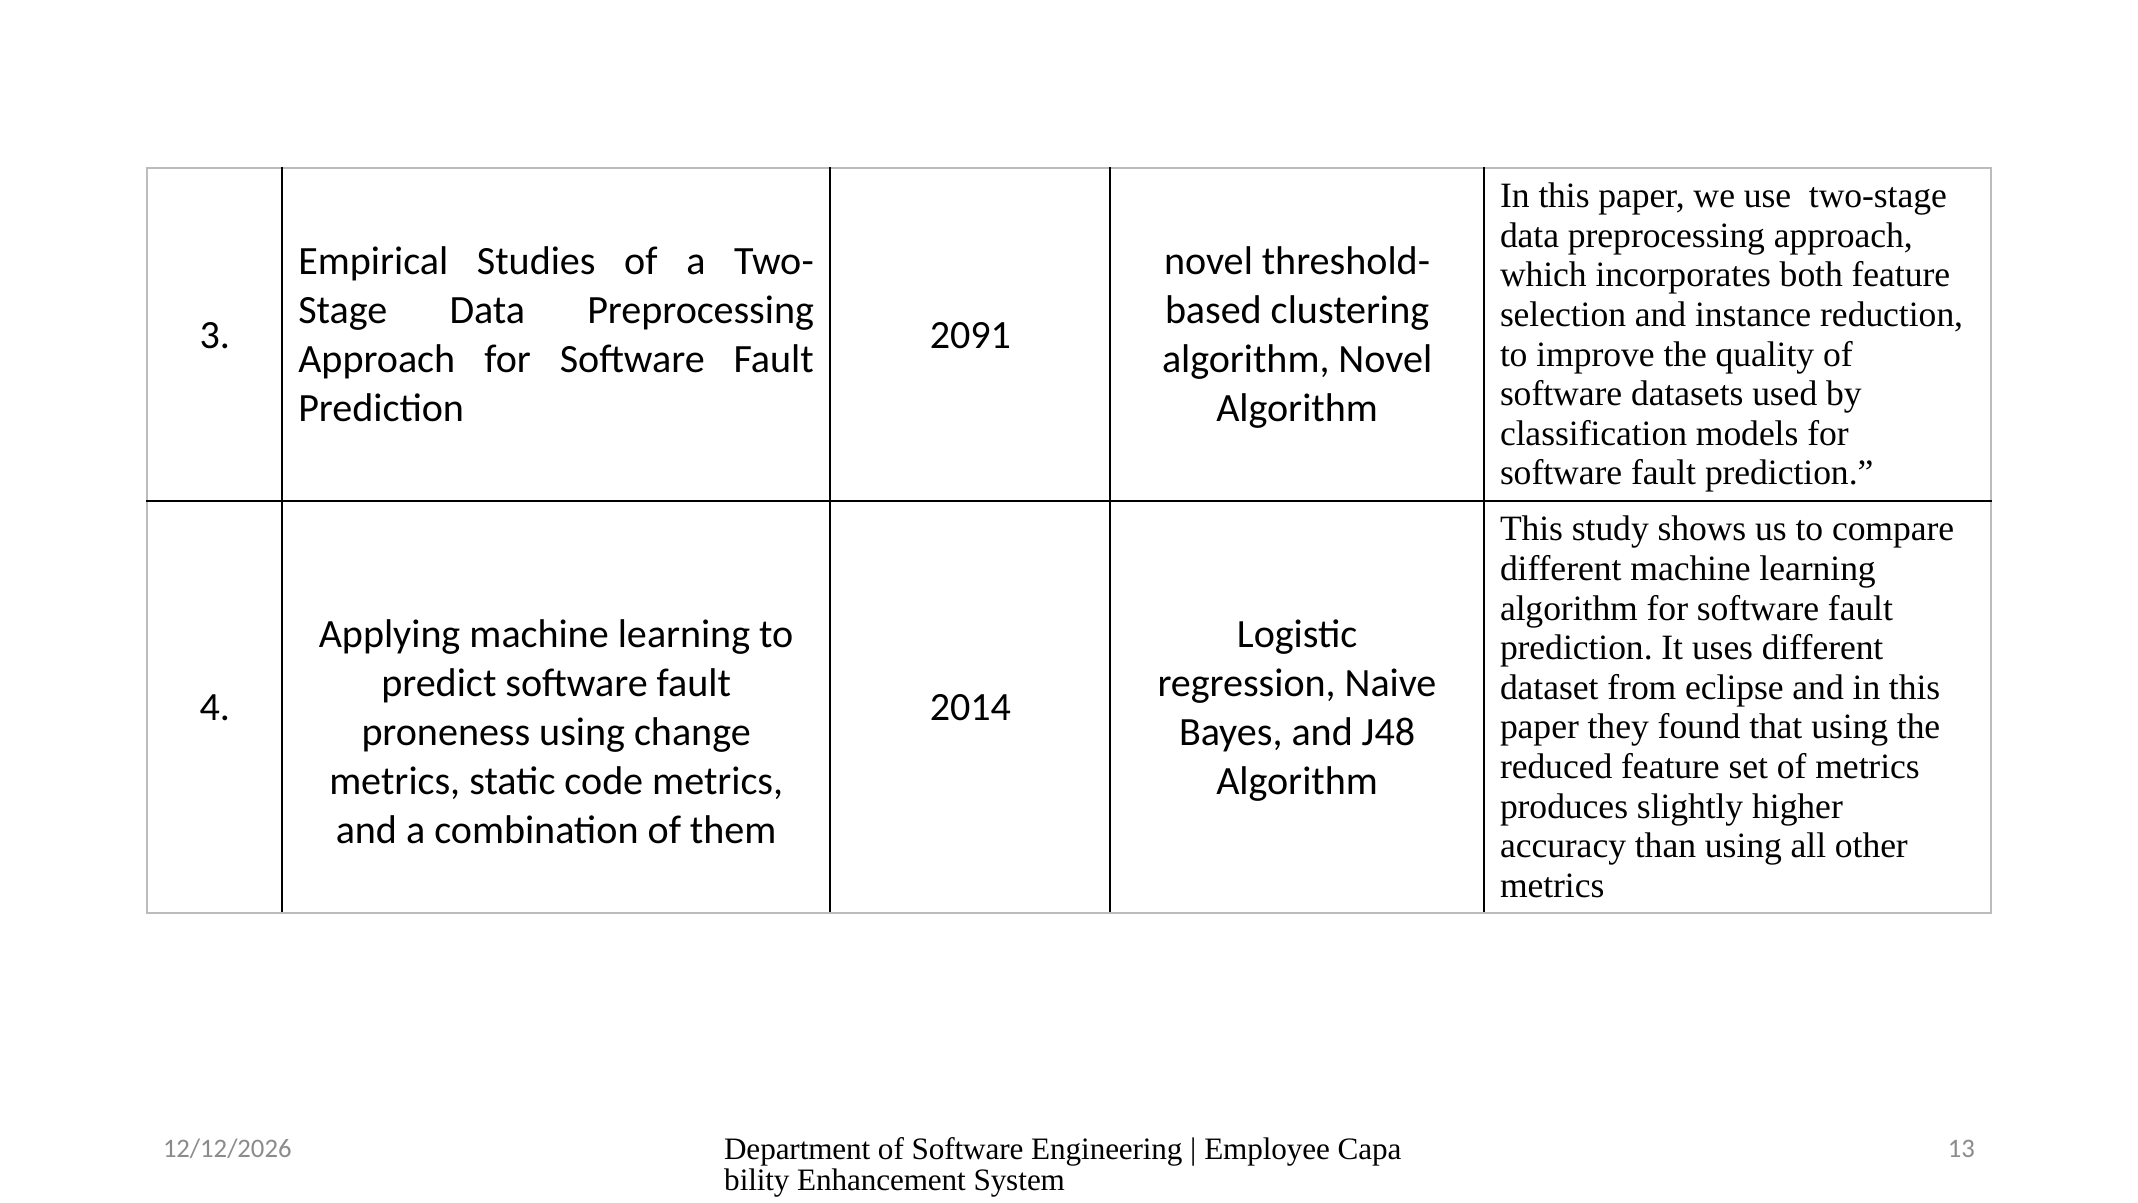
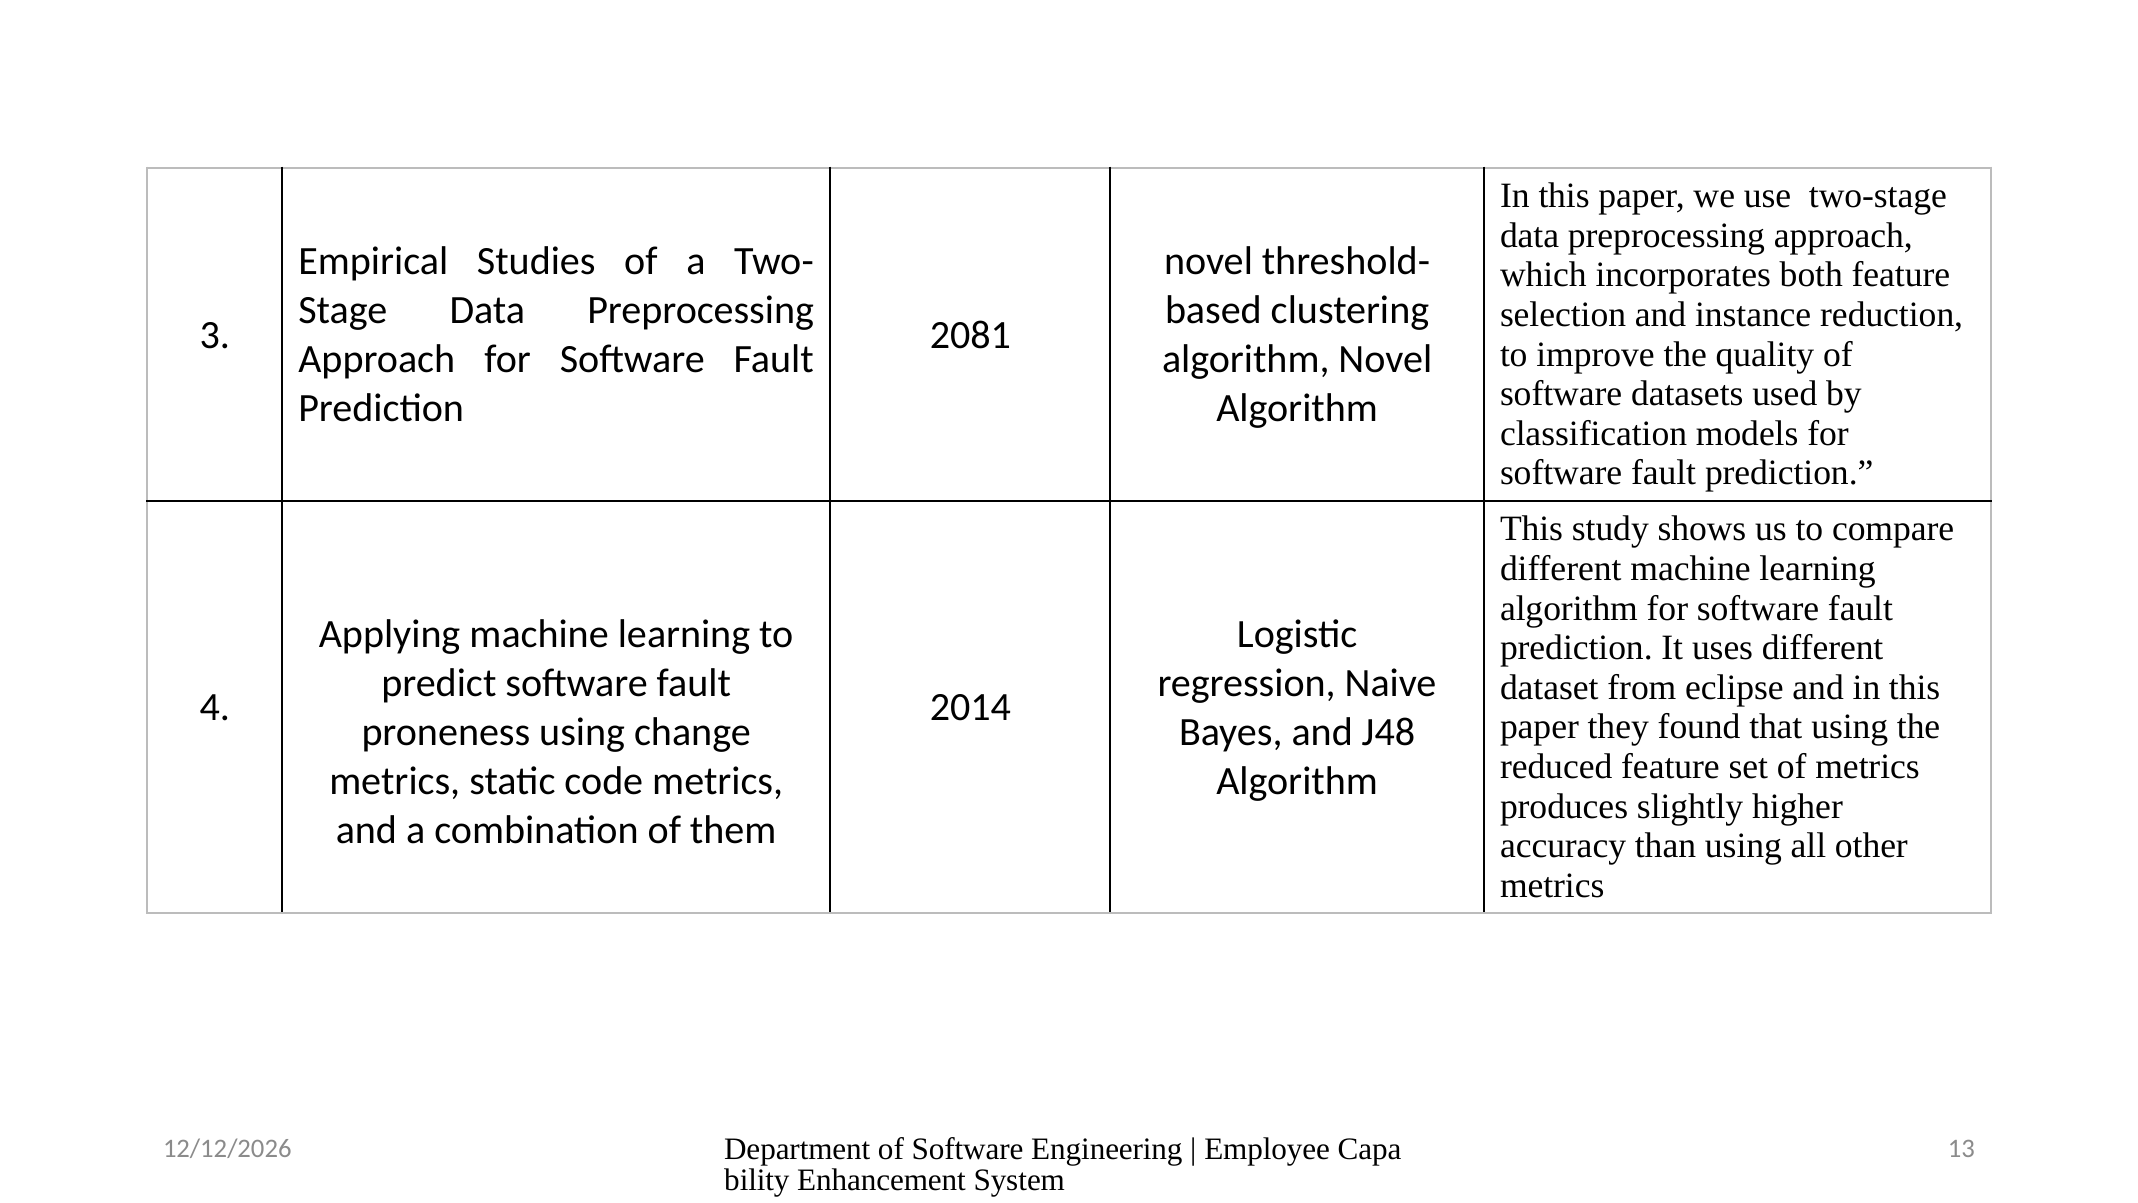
2091: 2091 -> 2081 (970, 335)
